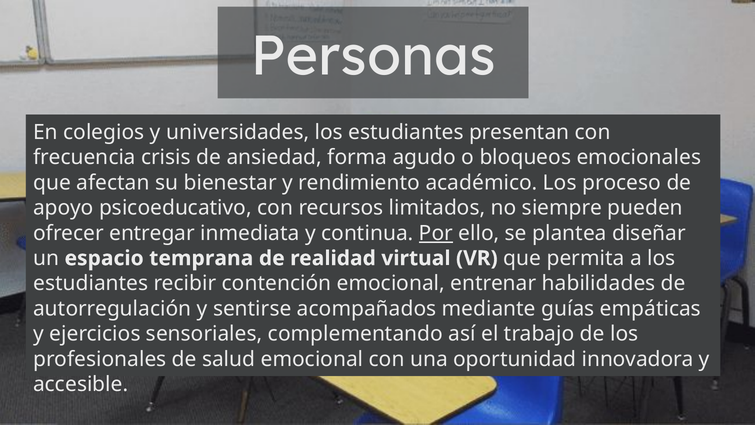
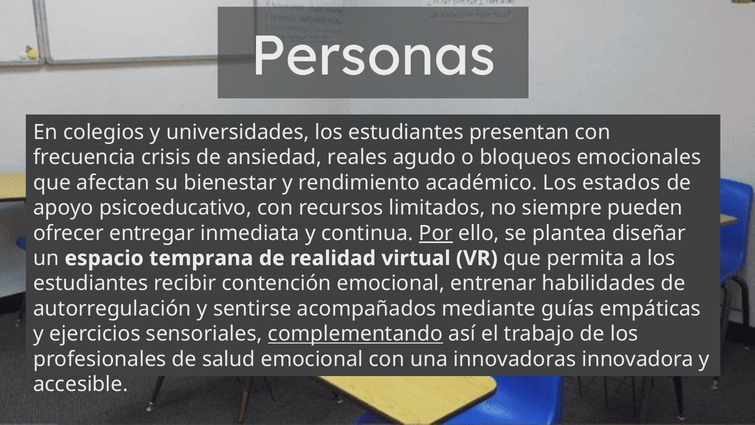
forma: forma -> reales (357, 157)
proceso: proceso -> estados (621, 183)
complementando underline: none -> present (355, 334)
oportunidad: oportunidad -> innovadoras (515, 359)
